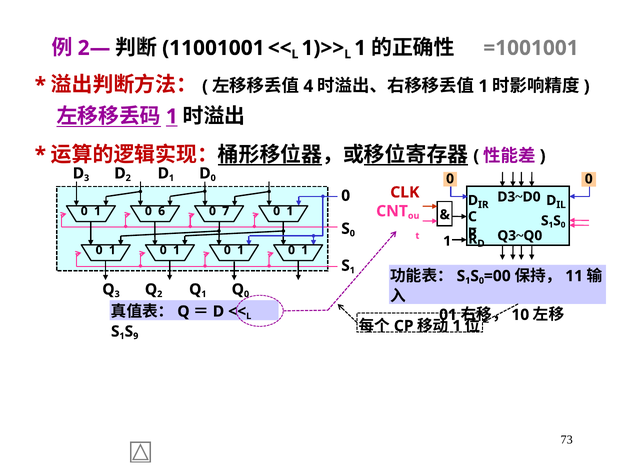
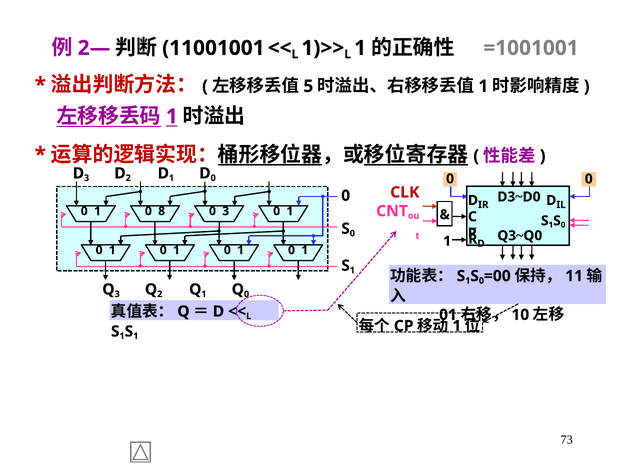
4: 4 -> 5 (308, 86)
6: 6 -> 8 (162, 211)
0 7: 7 -> 3 (226, 211)
9: 9 -> 1 (136, 336)
